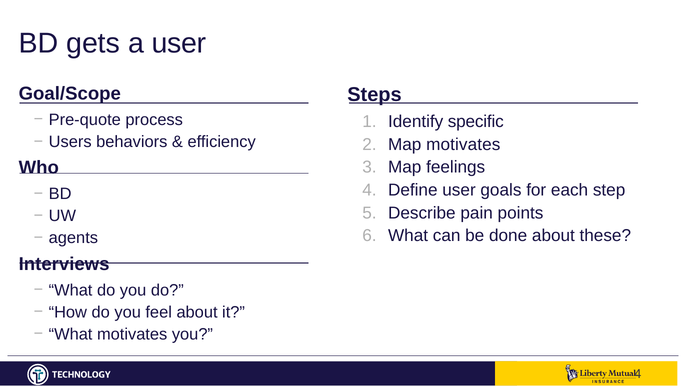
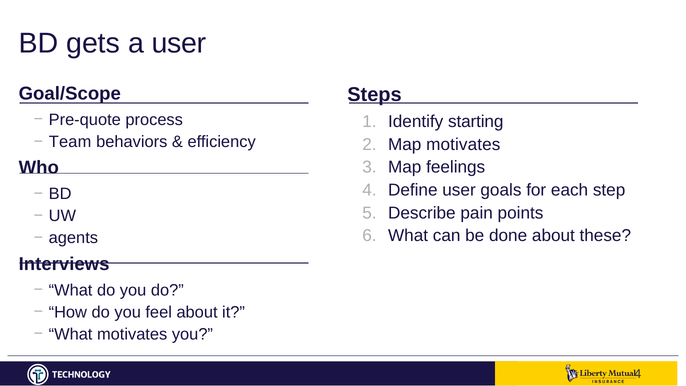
specific: specific -> starting (476, 122)
Users: Users -> Team (70, 142)
